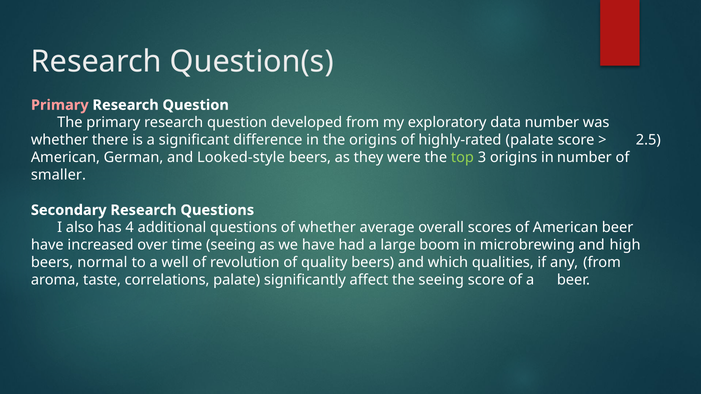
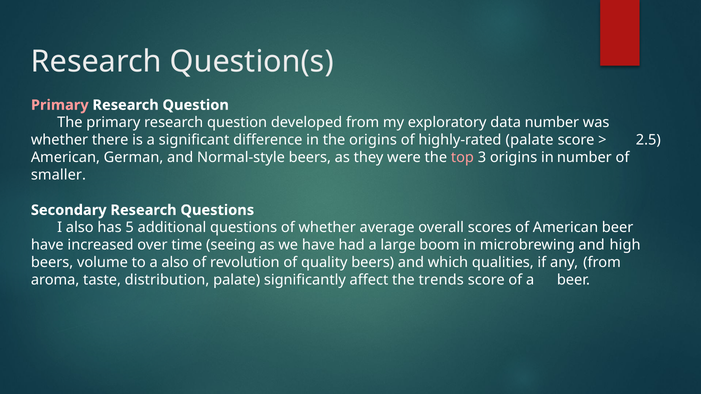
Looked-style: Looked-style -> Normal-style (241, 158)
top colour: light green -> pink (462, 158)
4: 4 -> 5 (130, 228)
normal: normal -> volume (102, 263)
a well: well -> also (175, 263)
correlations: correlations -> distribution (167, 280)
the seeing: seeing -> trends (441, 280)
